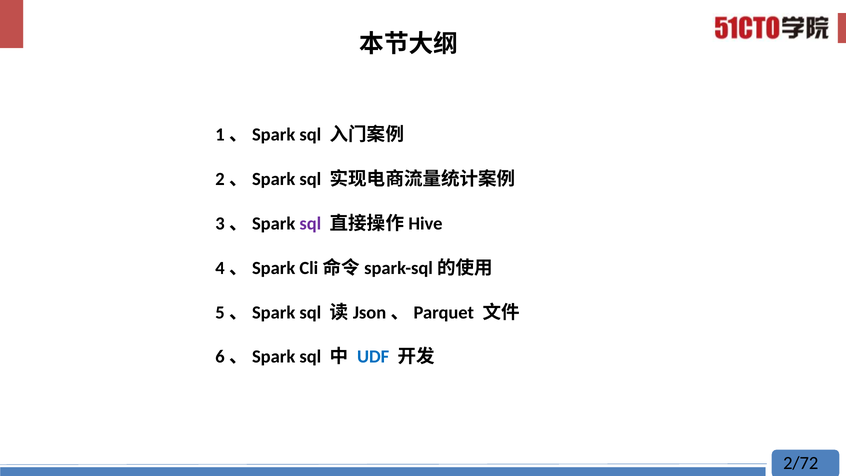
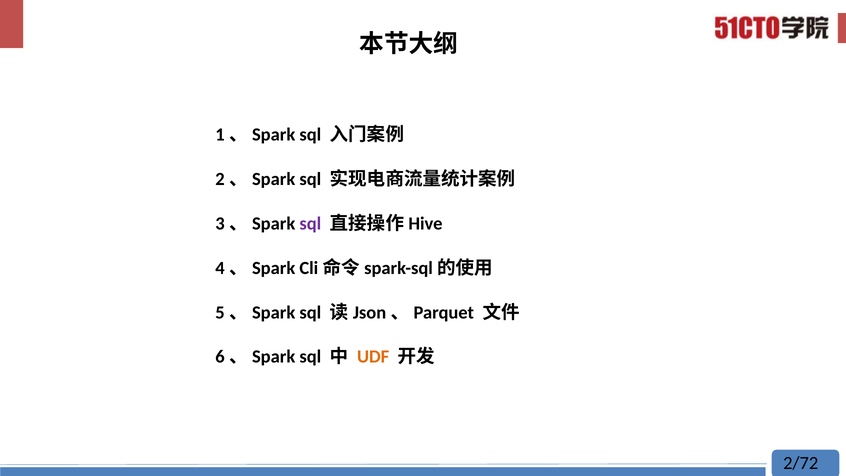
UDF colour: blue -> orange (373, 357)
